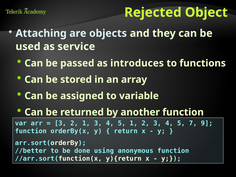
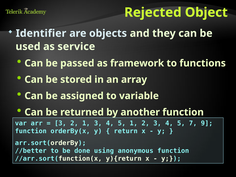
Attaching: Attaching -> Identifier (41, 33)
introduces: introduces -> framework (137, 63)
